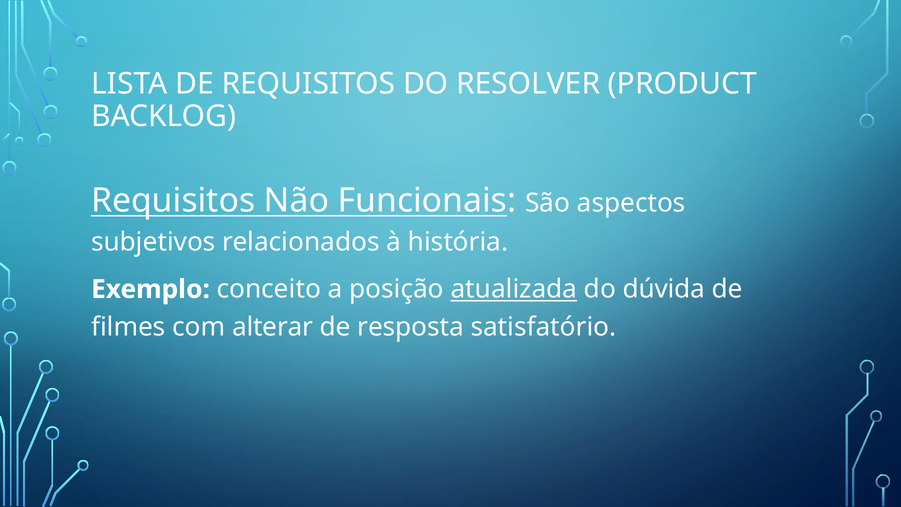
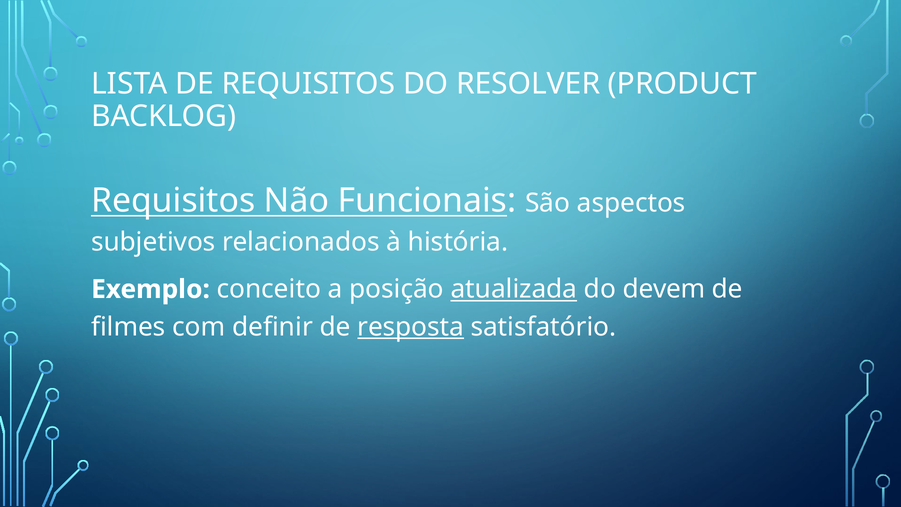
dúvida: dúvida -> devem (664, 289)
alterar: alterar -> definir (272, 327)
resposta underline: none -> present (411, 327)
